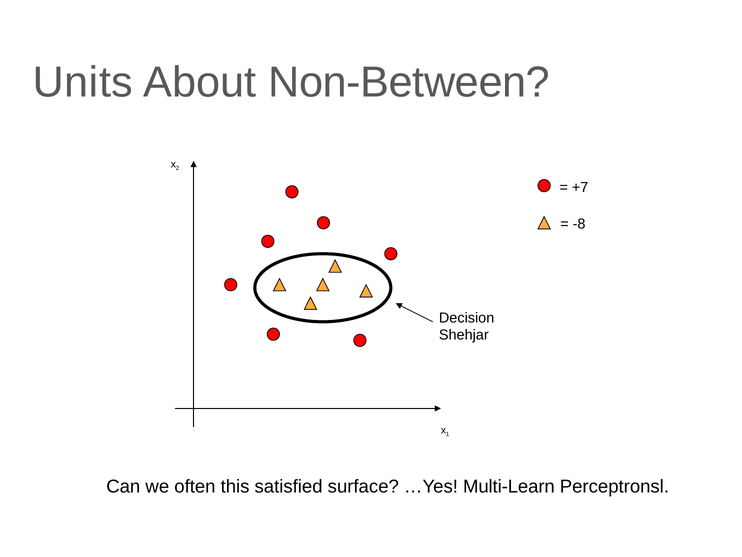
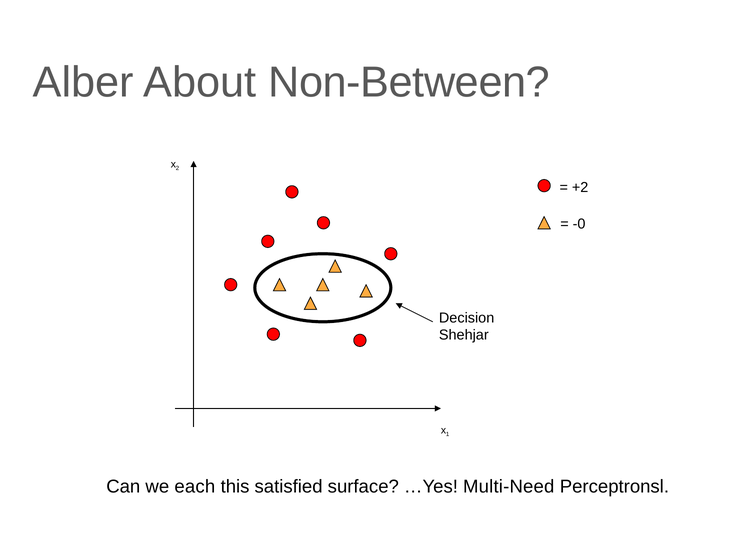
Units: Units -> Alber (83, 82)
+7: +7 -> +2 (580, 187)
-8: -8 -> -0 (579, 224)
often: often -> each (195, 486)
Multi-Learn: Multi-Learn -> Multi-Need (509, 486)
